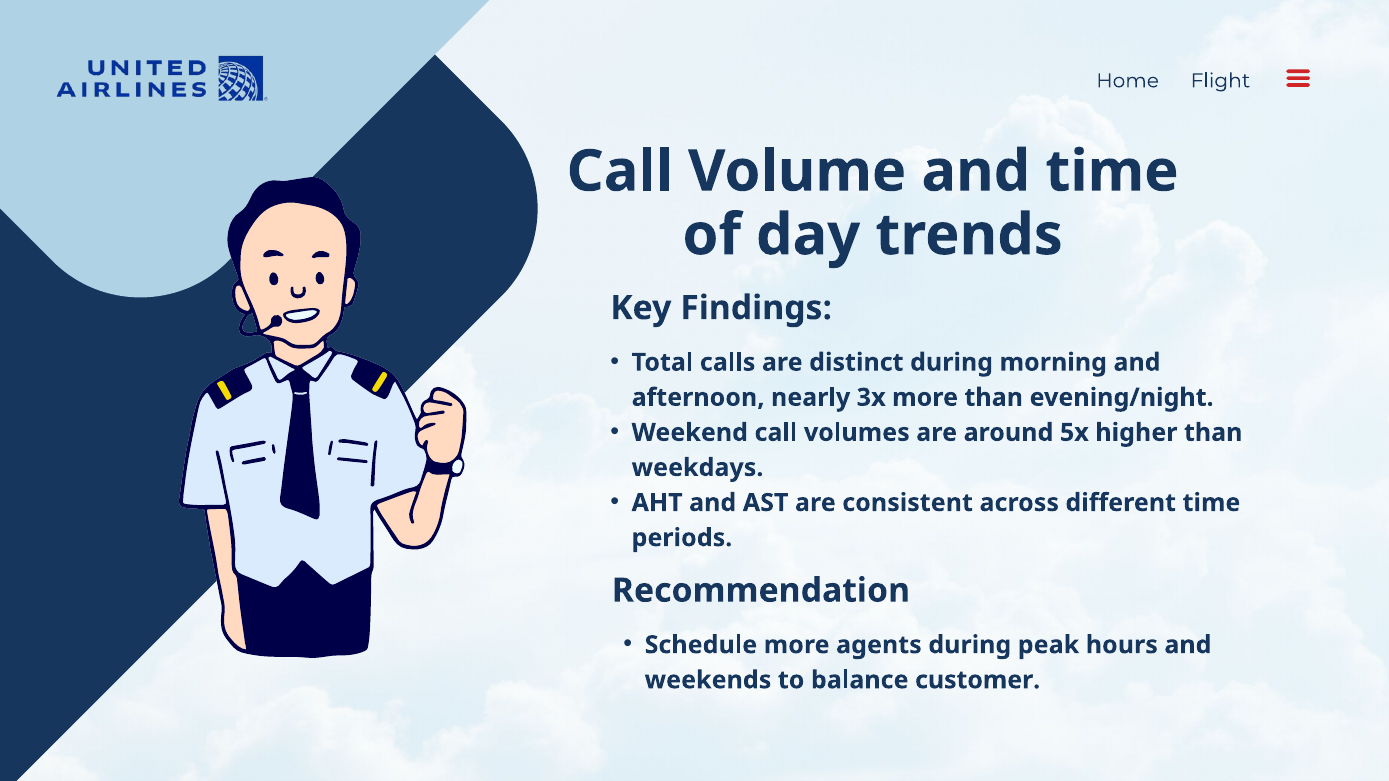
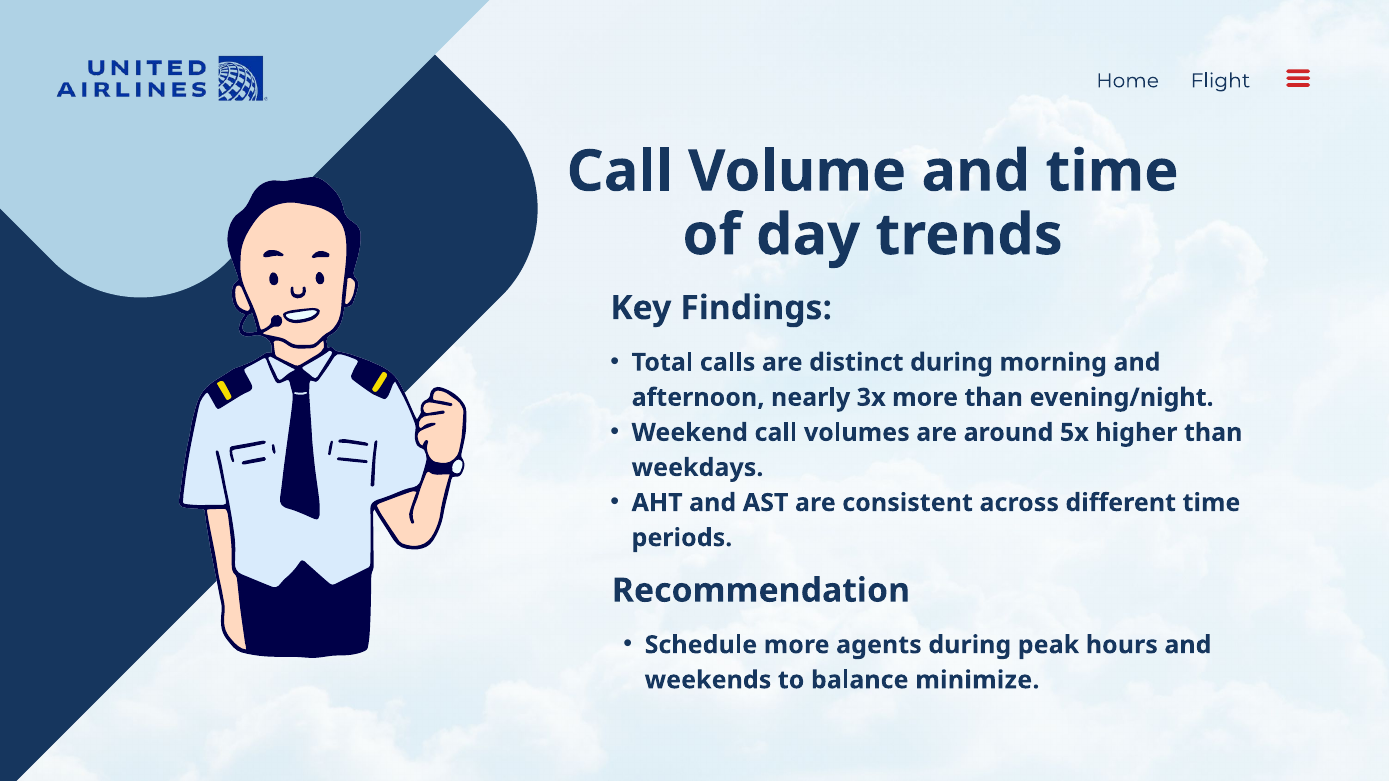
customer: customer -> minimize (977, 680)
